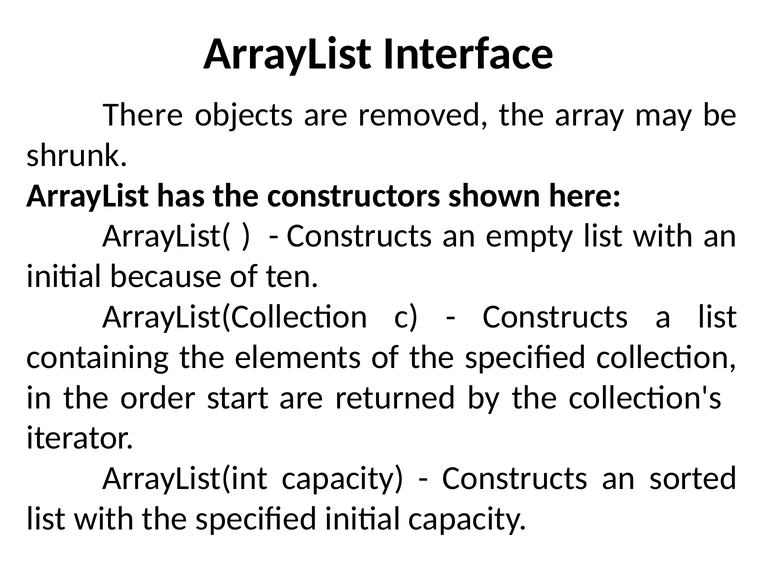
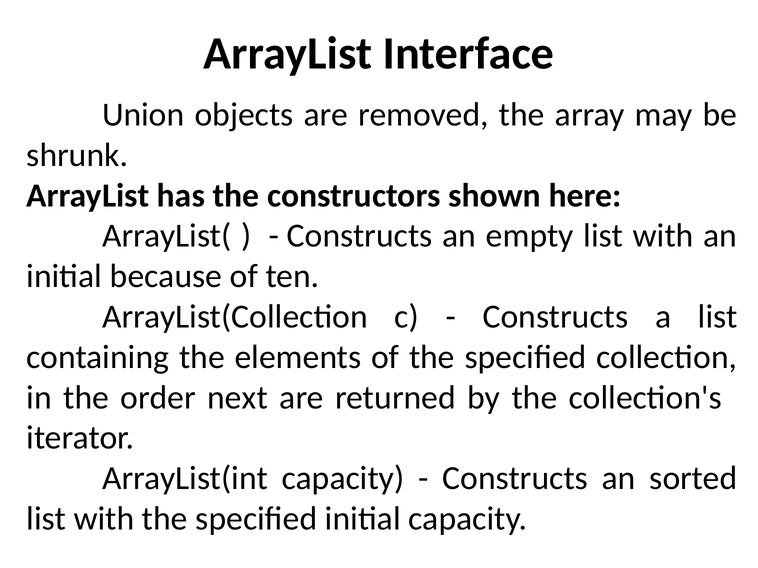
There: There -> Union (143, 115)
start: start -> next (237, 398)
